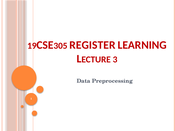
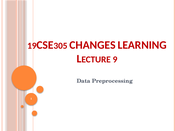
REGISTER: REGISTER -> CHANGES (92, 45)
3: 3 -> 9 (115, 60)
